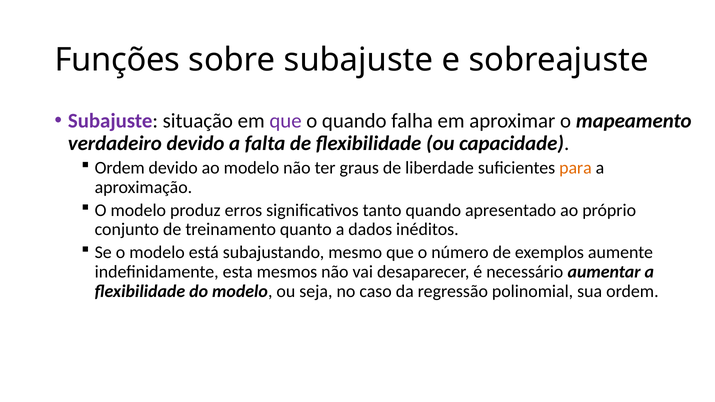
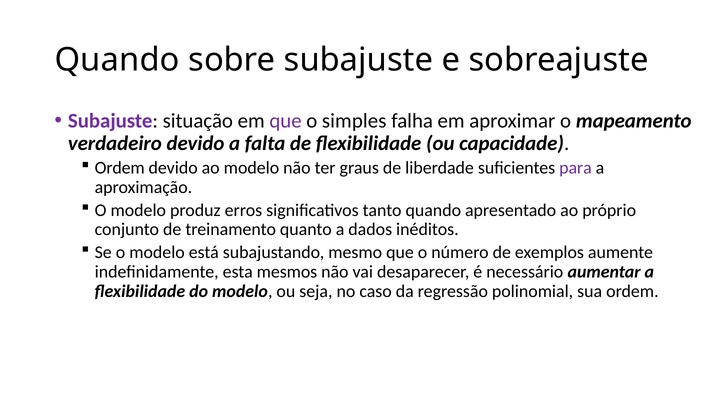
Funções: Funções -> Quando (117, 60)
o quando: quando -> simples (354, 121)
para colour: orange -> purple (575, 168)
